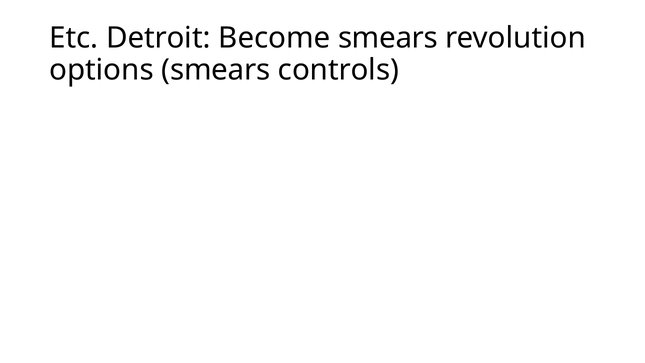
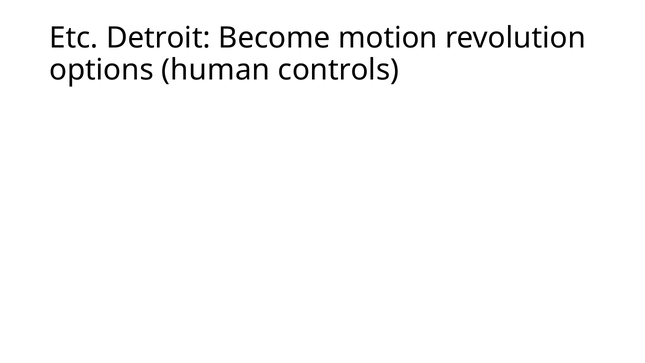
Become smears: smears -> motion (388, 38)
options smears: smears -> human (216, 70)
